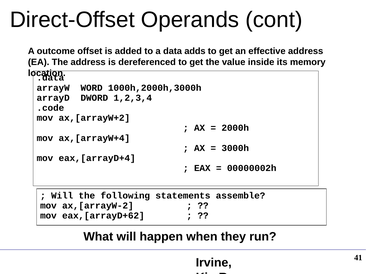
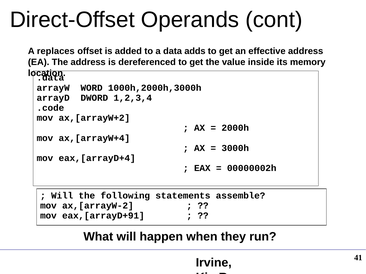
outcome: outcome -> replaces (56, 51)
eax,[arrayD+62: eax,[arrayD+62 -> eax,[arrayD+91 (103, 216)
